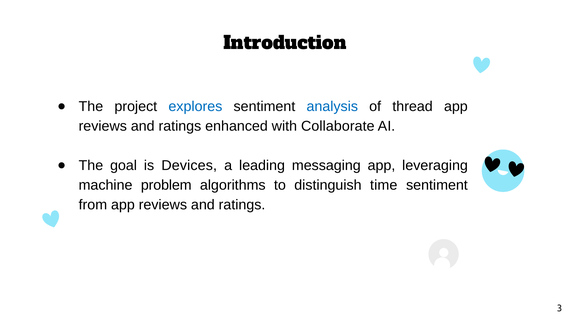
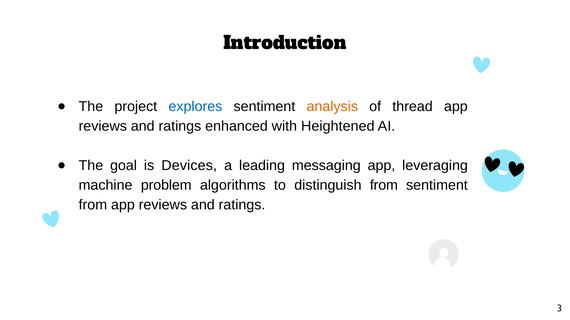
analysis colour: blue -> orange (332, 107)
Collaborate: Collaborate -> Heightened (338, 126)
distinguish time: time -> from (384, 185)
